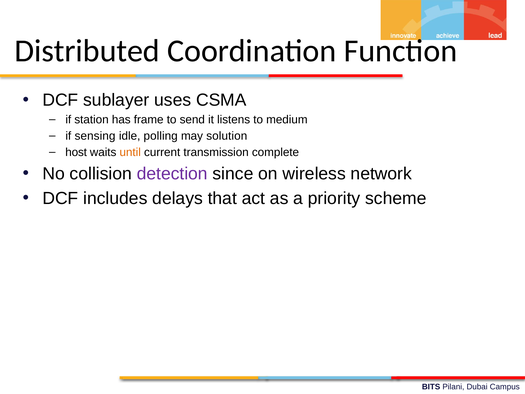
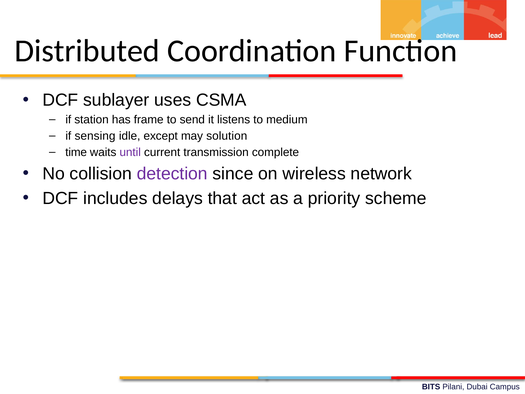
polling: polling -> except (161, 136)
host: host -> time (76, 152)
until colour: orange -> purple (130, 152)
